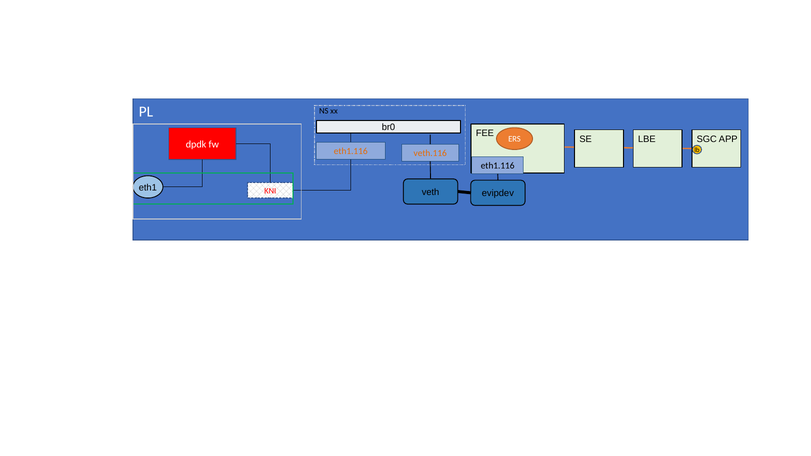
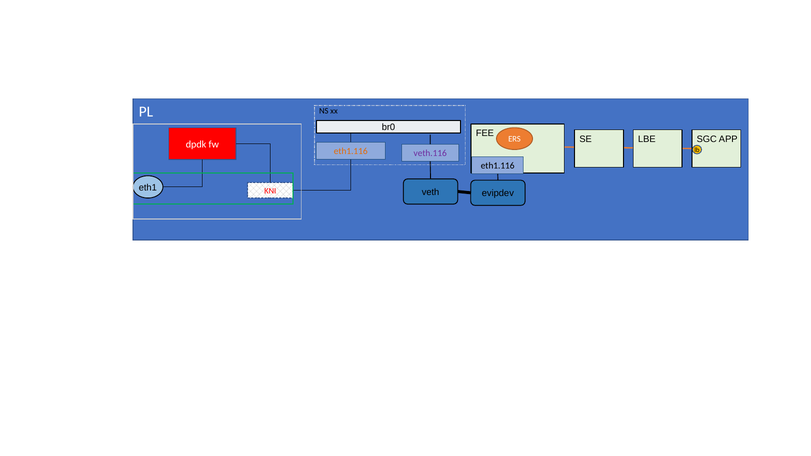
veth.116 colour: orange -> purple (430, 153)
